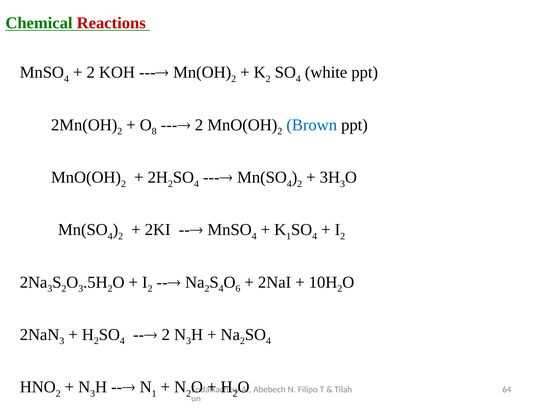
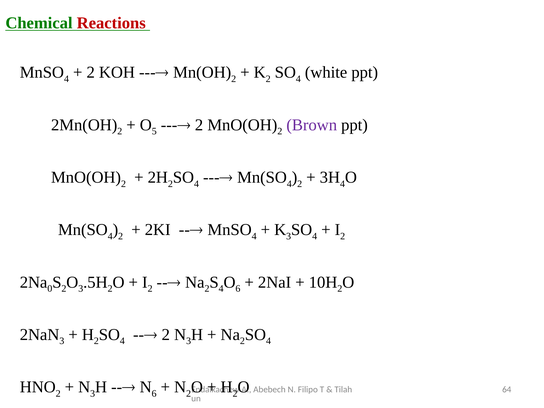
8: 8 -> 5 (154, 131)
Brown colour: blue -> purple (312, 125)
3: 3 -> 4 (343, 184)
1: 1 -> 3 (289, 236)
3: 3 -> 0 (50, 289)
N 1: 1 -> 6 (154, 394)
